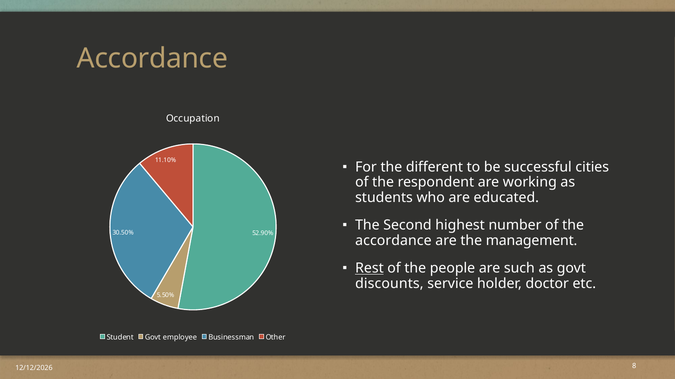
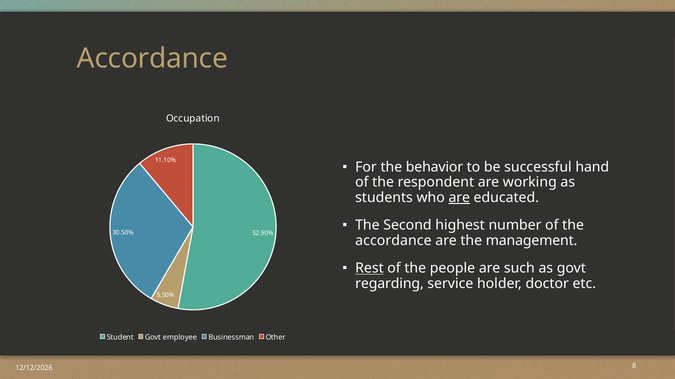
different: different -> behavior (435, 167)
cities: cities -> hand (592, 167)
are underline: none -> present (459, 198)
discounts: discounts -> regarding (390, 284)
